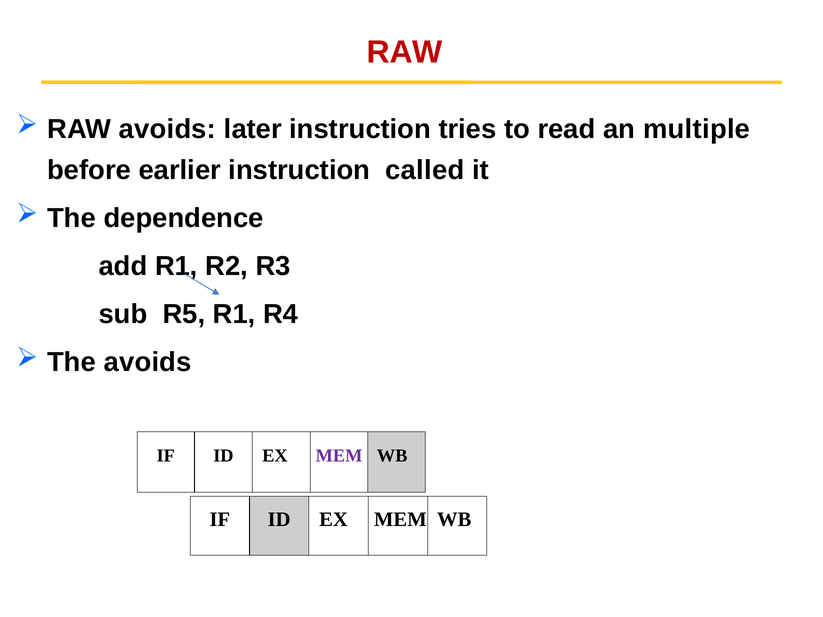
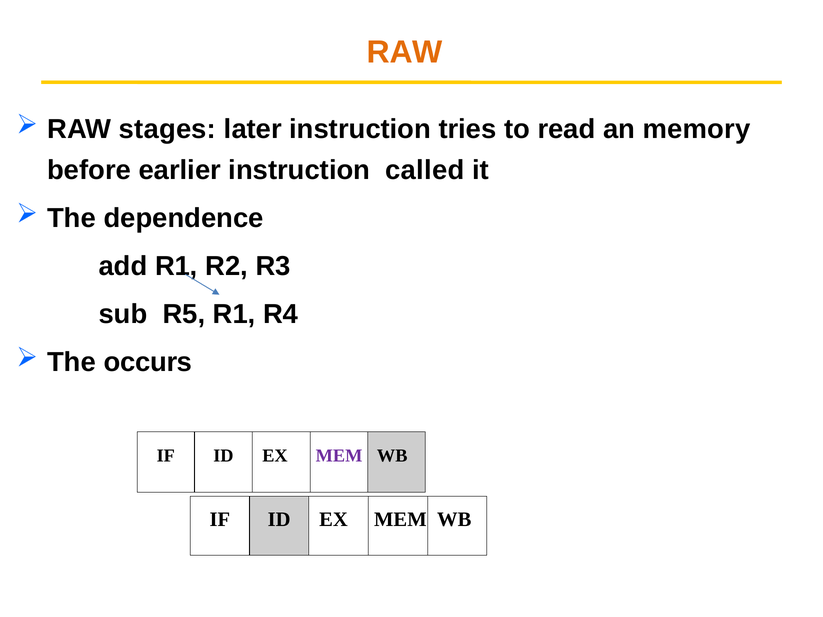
RAW colour: red -> orange (405, 52)
RAW avoids: avoids -> stages (167, 129)
multiple: multiple -> memory (697, 129)
The avoids: avoids -> occurs (148, 362)
